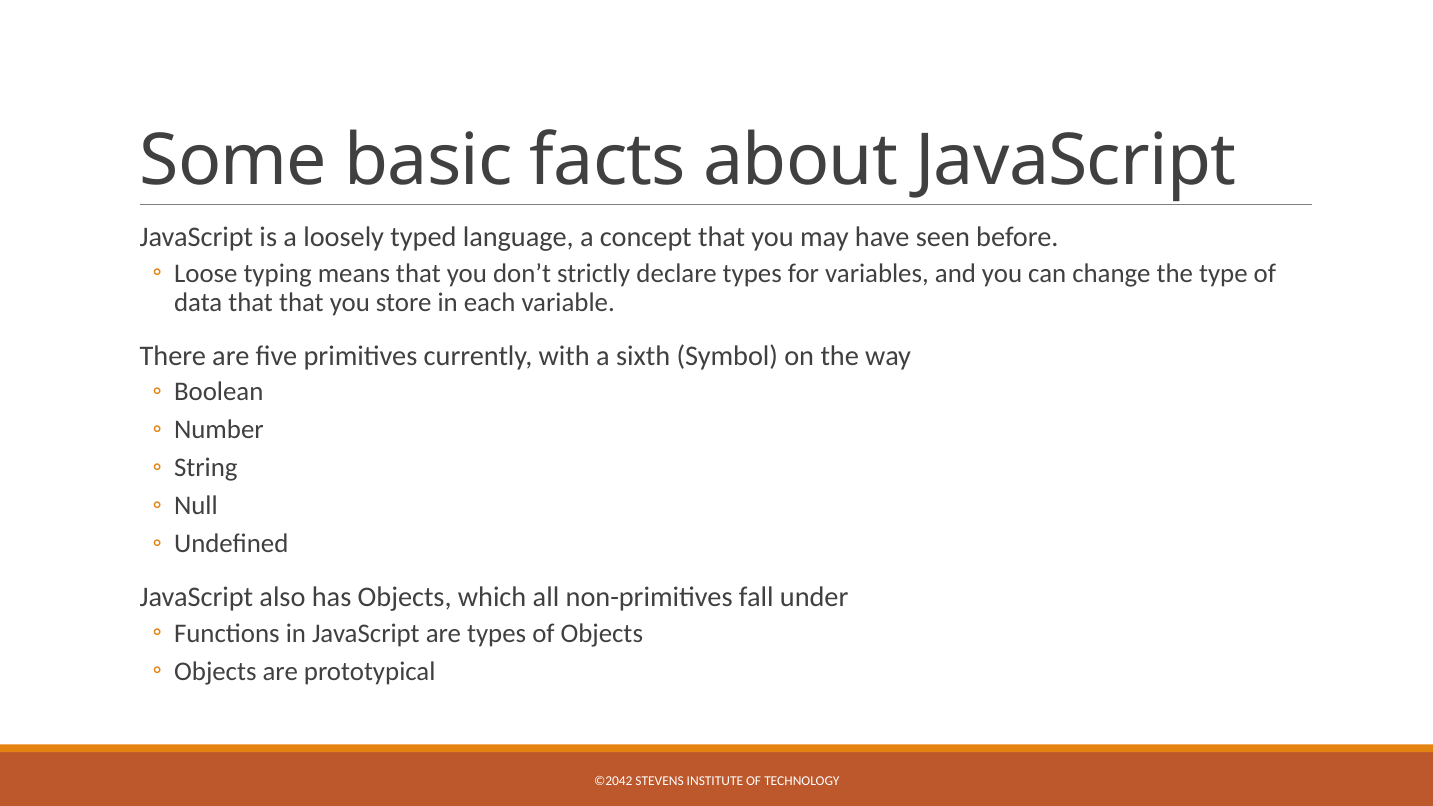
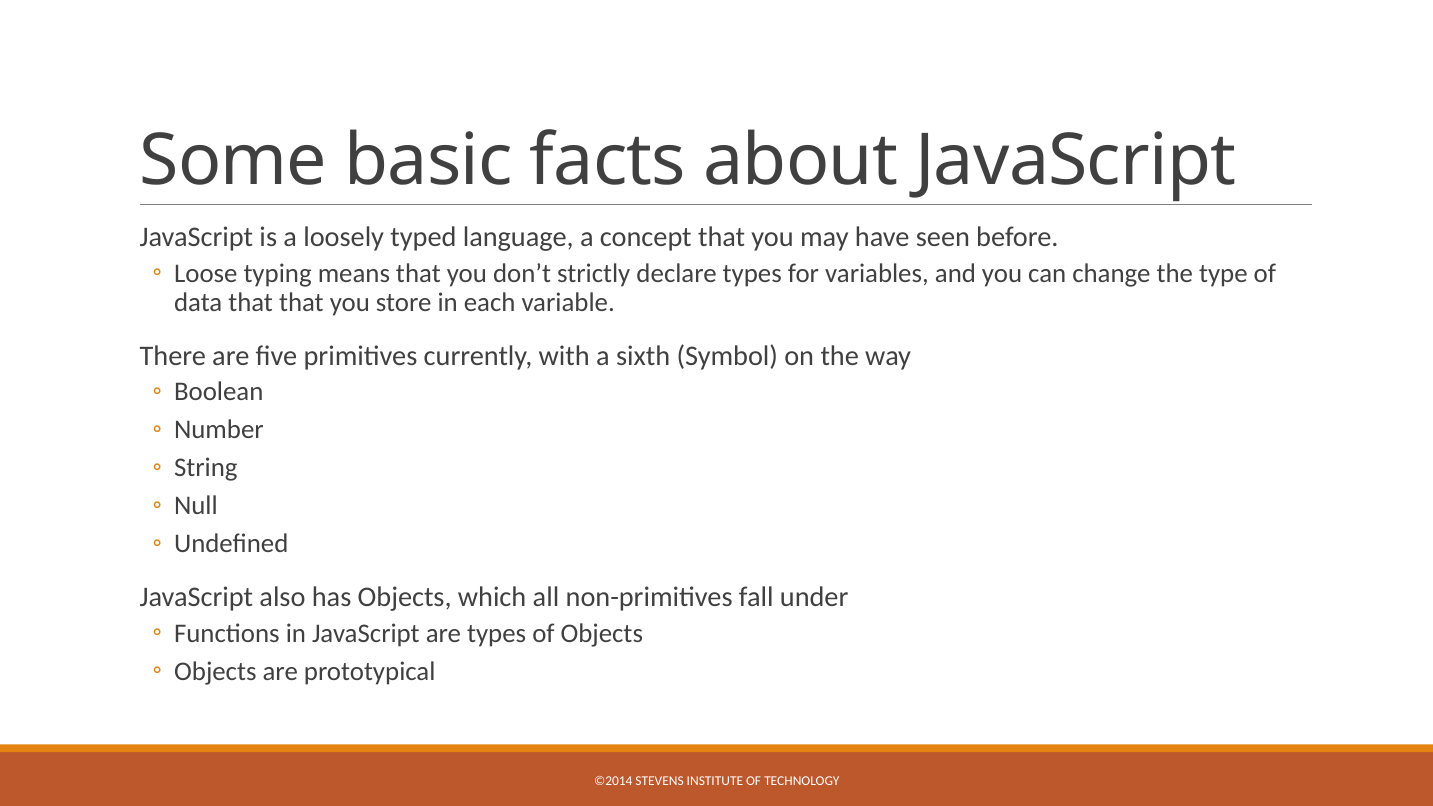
©2042: ©2042 -> ©2014 (613, 782)
